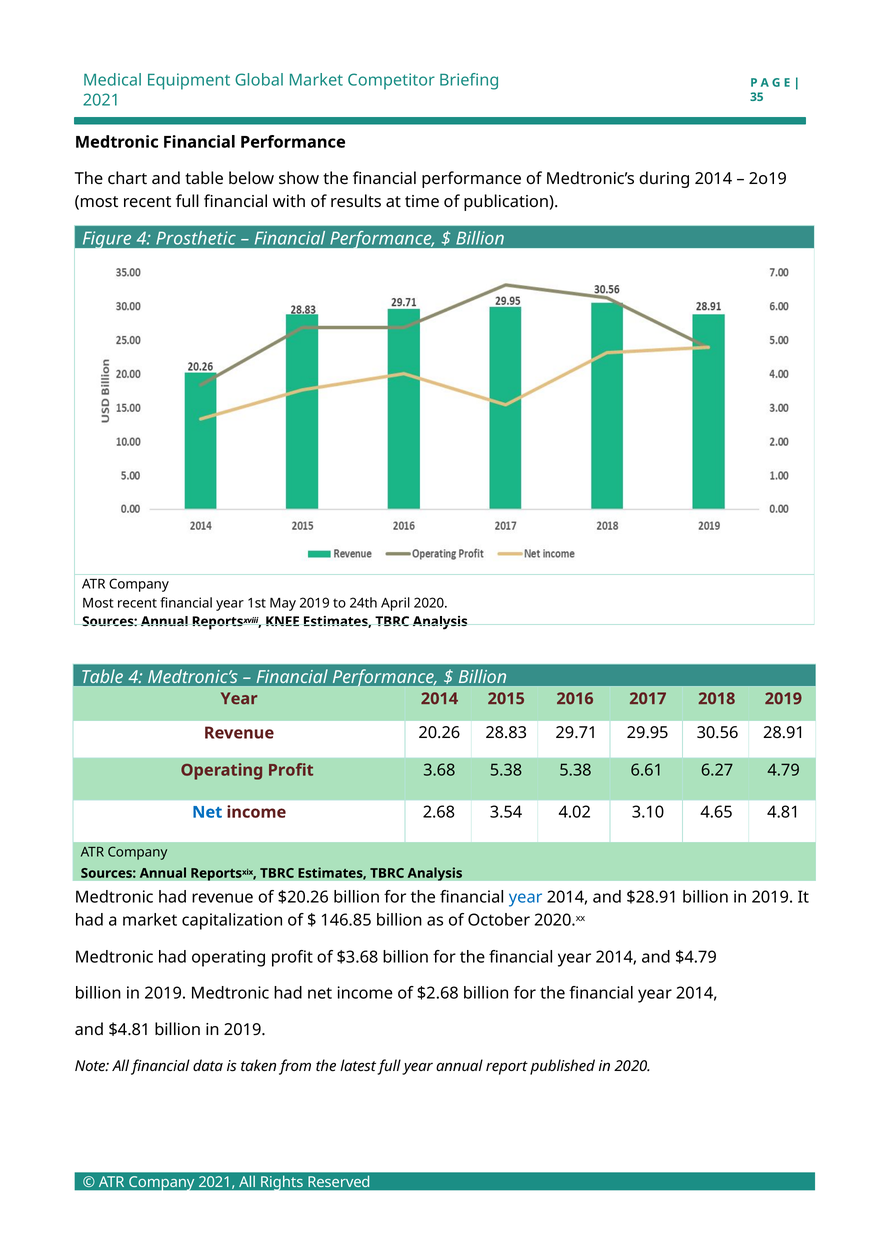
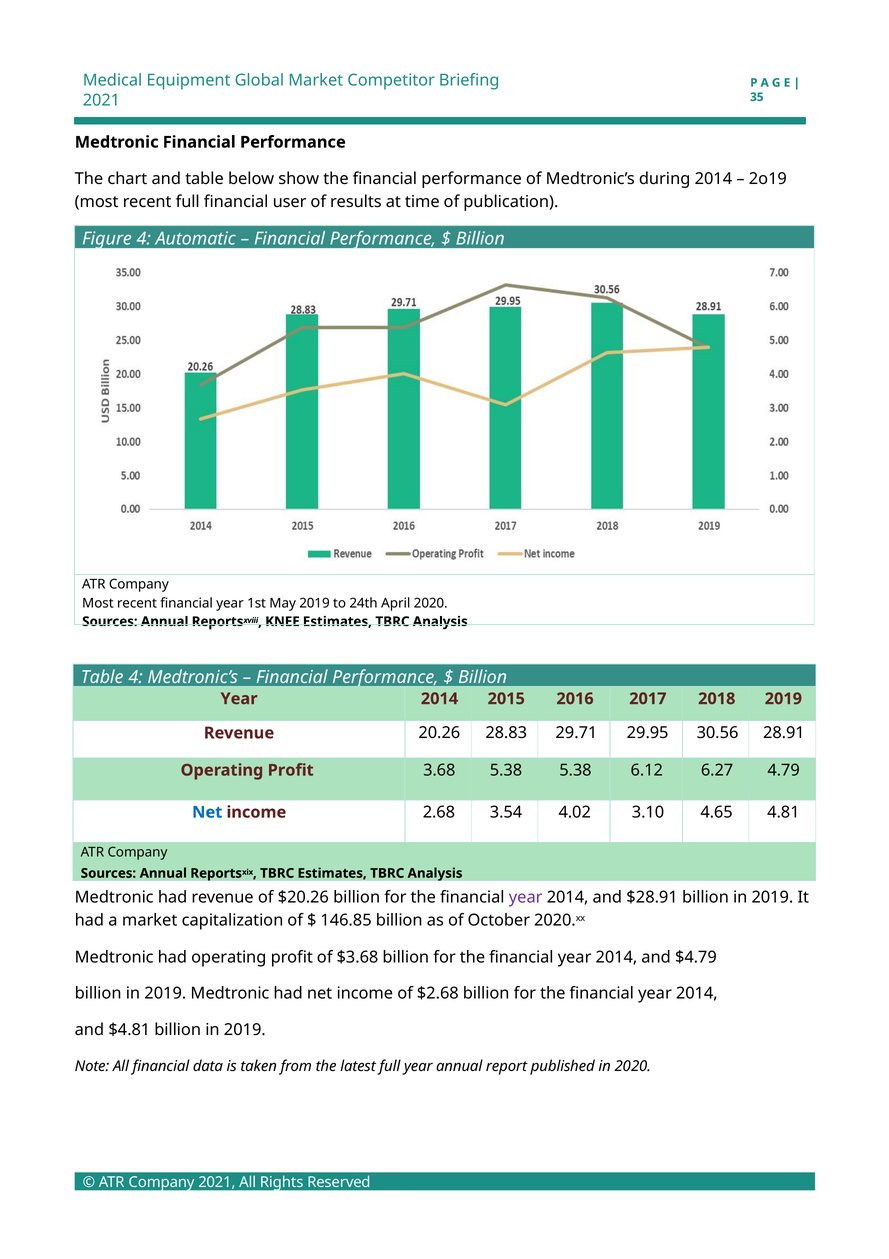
with: with -> user (290, 202)
Prosthetic: Prosthetic -> Automatic (196, 239)
6.61: 6.61 -> 6.12 (647, 770)
year colour: blue -> purple (526, 897)
